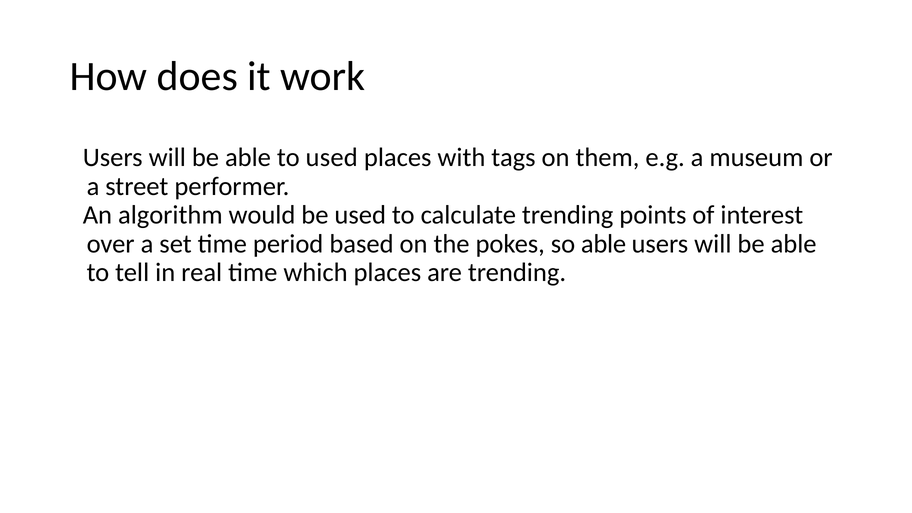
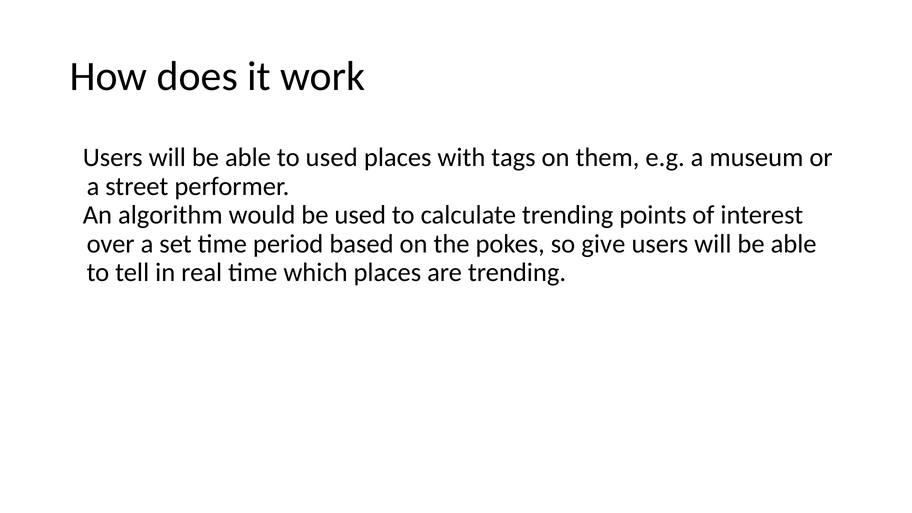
so able: able -> give (603, 244)
